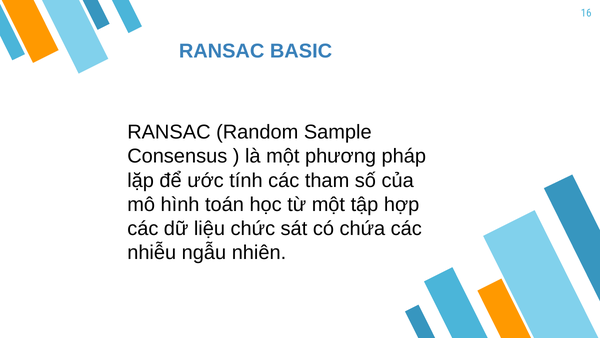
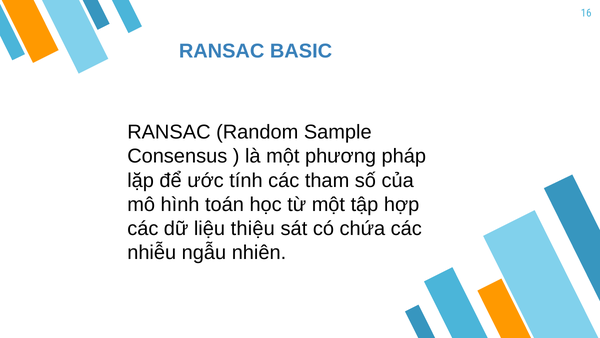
chức: chức -> thiệu (253, 228)
